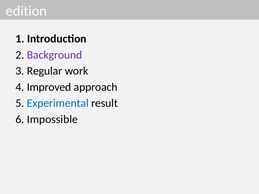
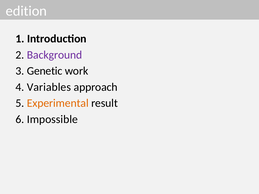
Regular: Regular -> Genetic (45, 71)
Improved: Improved -> Variables (49, 87)
Experimental colour: blue -> orange (58, 103)
